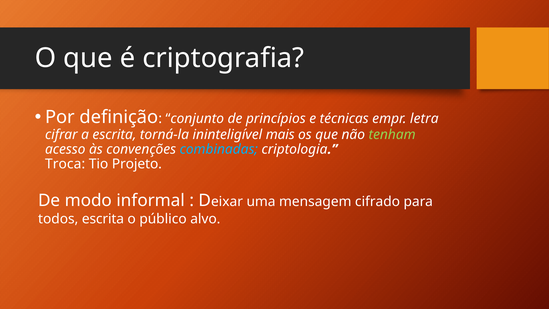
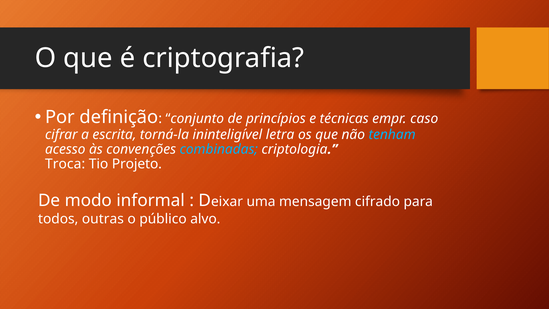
letra: letra -> caso (424, 119)
mais: mais -> letra (280, 134)
tenham colour: light green -> light blue (392, 134)
todos escrita: escrita -> outras (103, 219)
